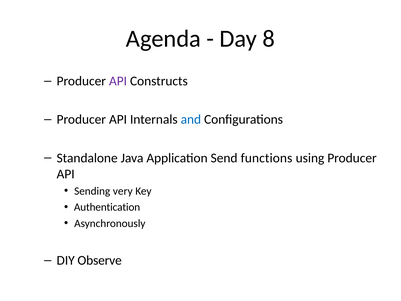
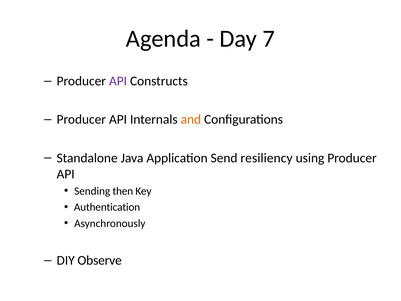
8: 8 -> 7 (269, 39)
and colour: blue -> orange (191, 119)
functions: functions -> resiliency (267, 158)
very: very -> then (123, 191)
